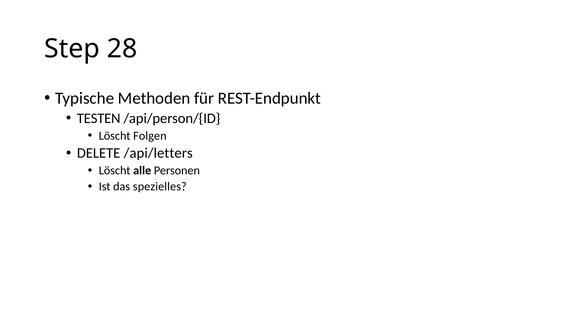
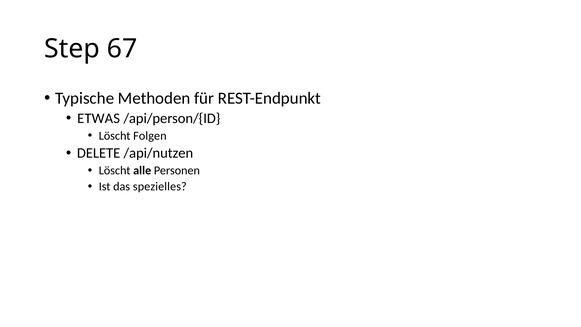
28: 28 -> 67 (122, 49)
TESTEN: TESTEN -> ETWAS (99, 118)
/api/letters: /api/letters -> /api/nutzen (158, 153)
